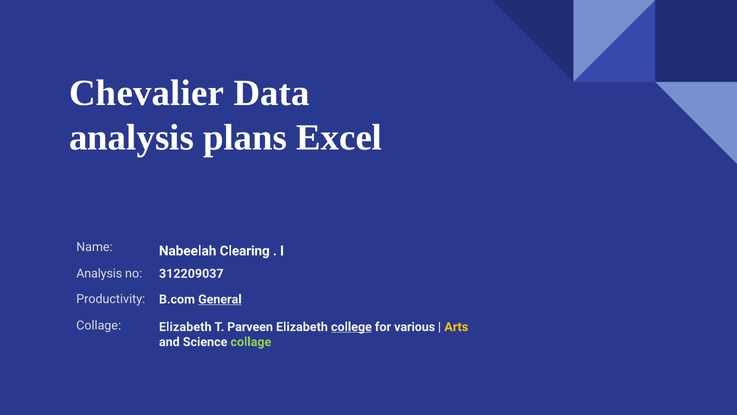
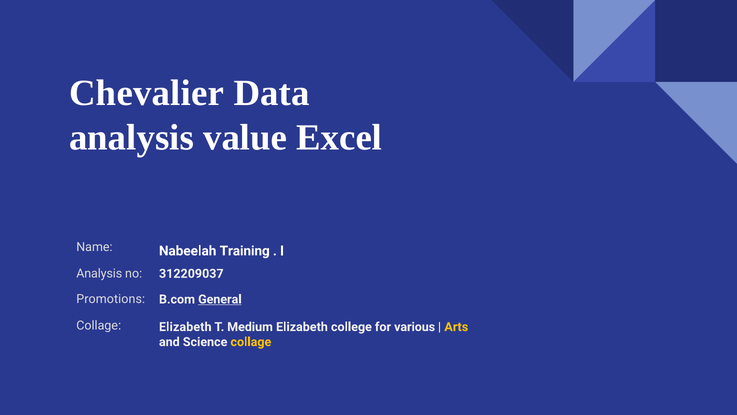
plans: plans -> value (245, 137)
Clearing: Clearing -> Training (245, 251)
Productivity: Productivity -> Promotions (111, 299)
Parveen: Parveen -> Medium (250, 327)
college underline: present -> none (351, 327)
collage colour: light green -> yellow (251, 342)
